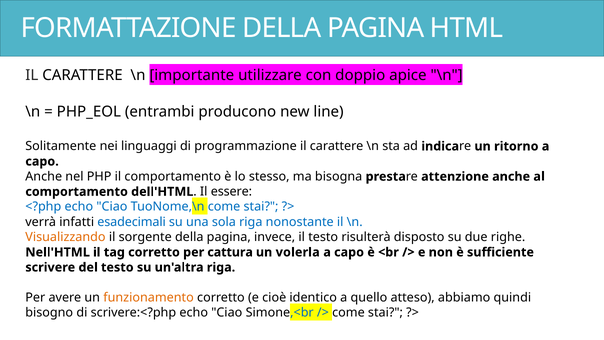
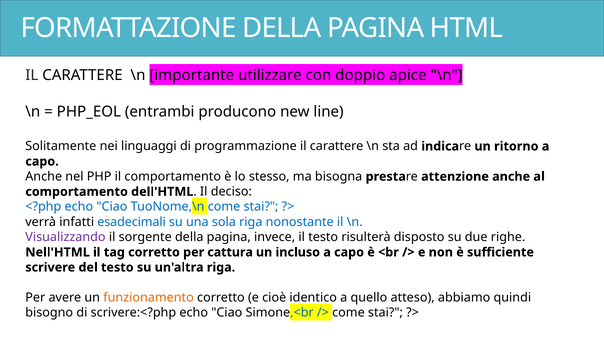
essere: essere -> deciso (231, 192)
Visualizzando colour: orange -> purple (65, 237)
volerla: volerla -> incluso (298, 252)
